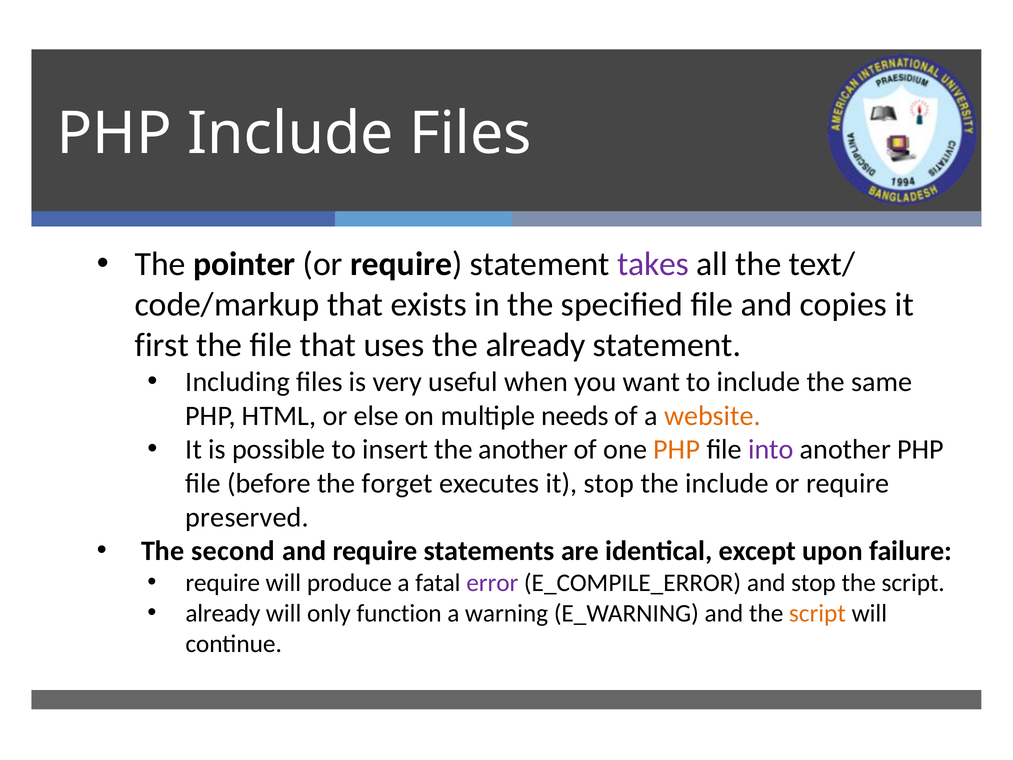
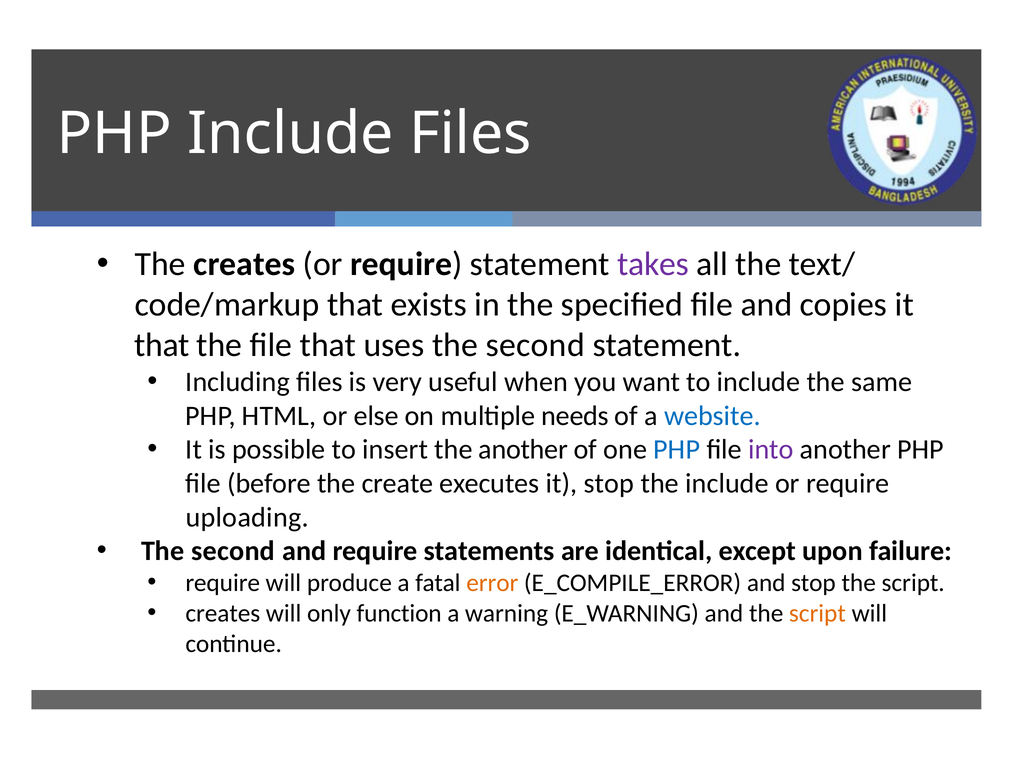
The pointer: pointer -> creates (244, 264)
first: first -> that (162, 345)
uses the already: already -> second (535, 345)
website colour: orange -> blue (712, 416)
PHP colour: orange -> blue (677, 450)
forget: forget -> create (397, 483)
preserved: preserved -> uploading (247, 517)
error colour: purple -> orange (492, 583)
already: already -> creates (223, 613)
